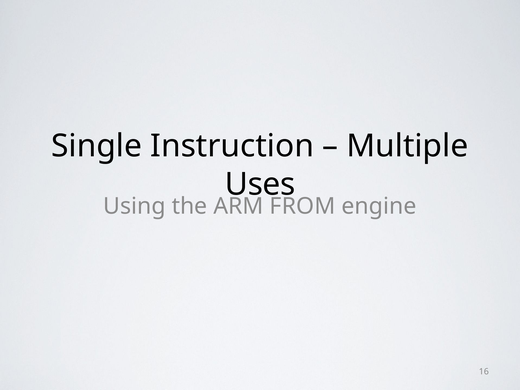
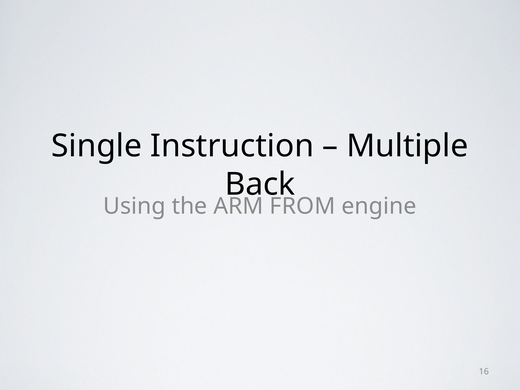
Uses: Uses -> Back (260, 184)
